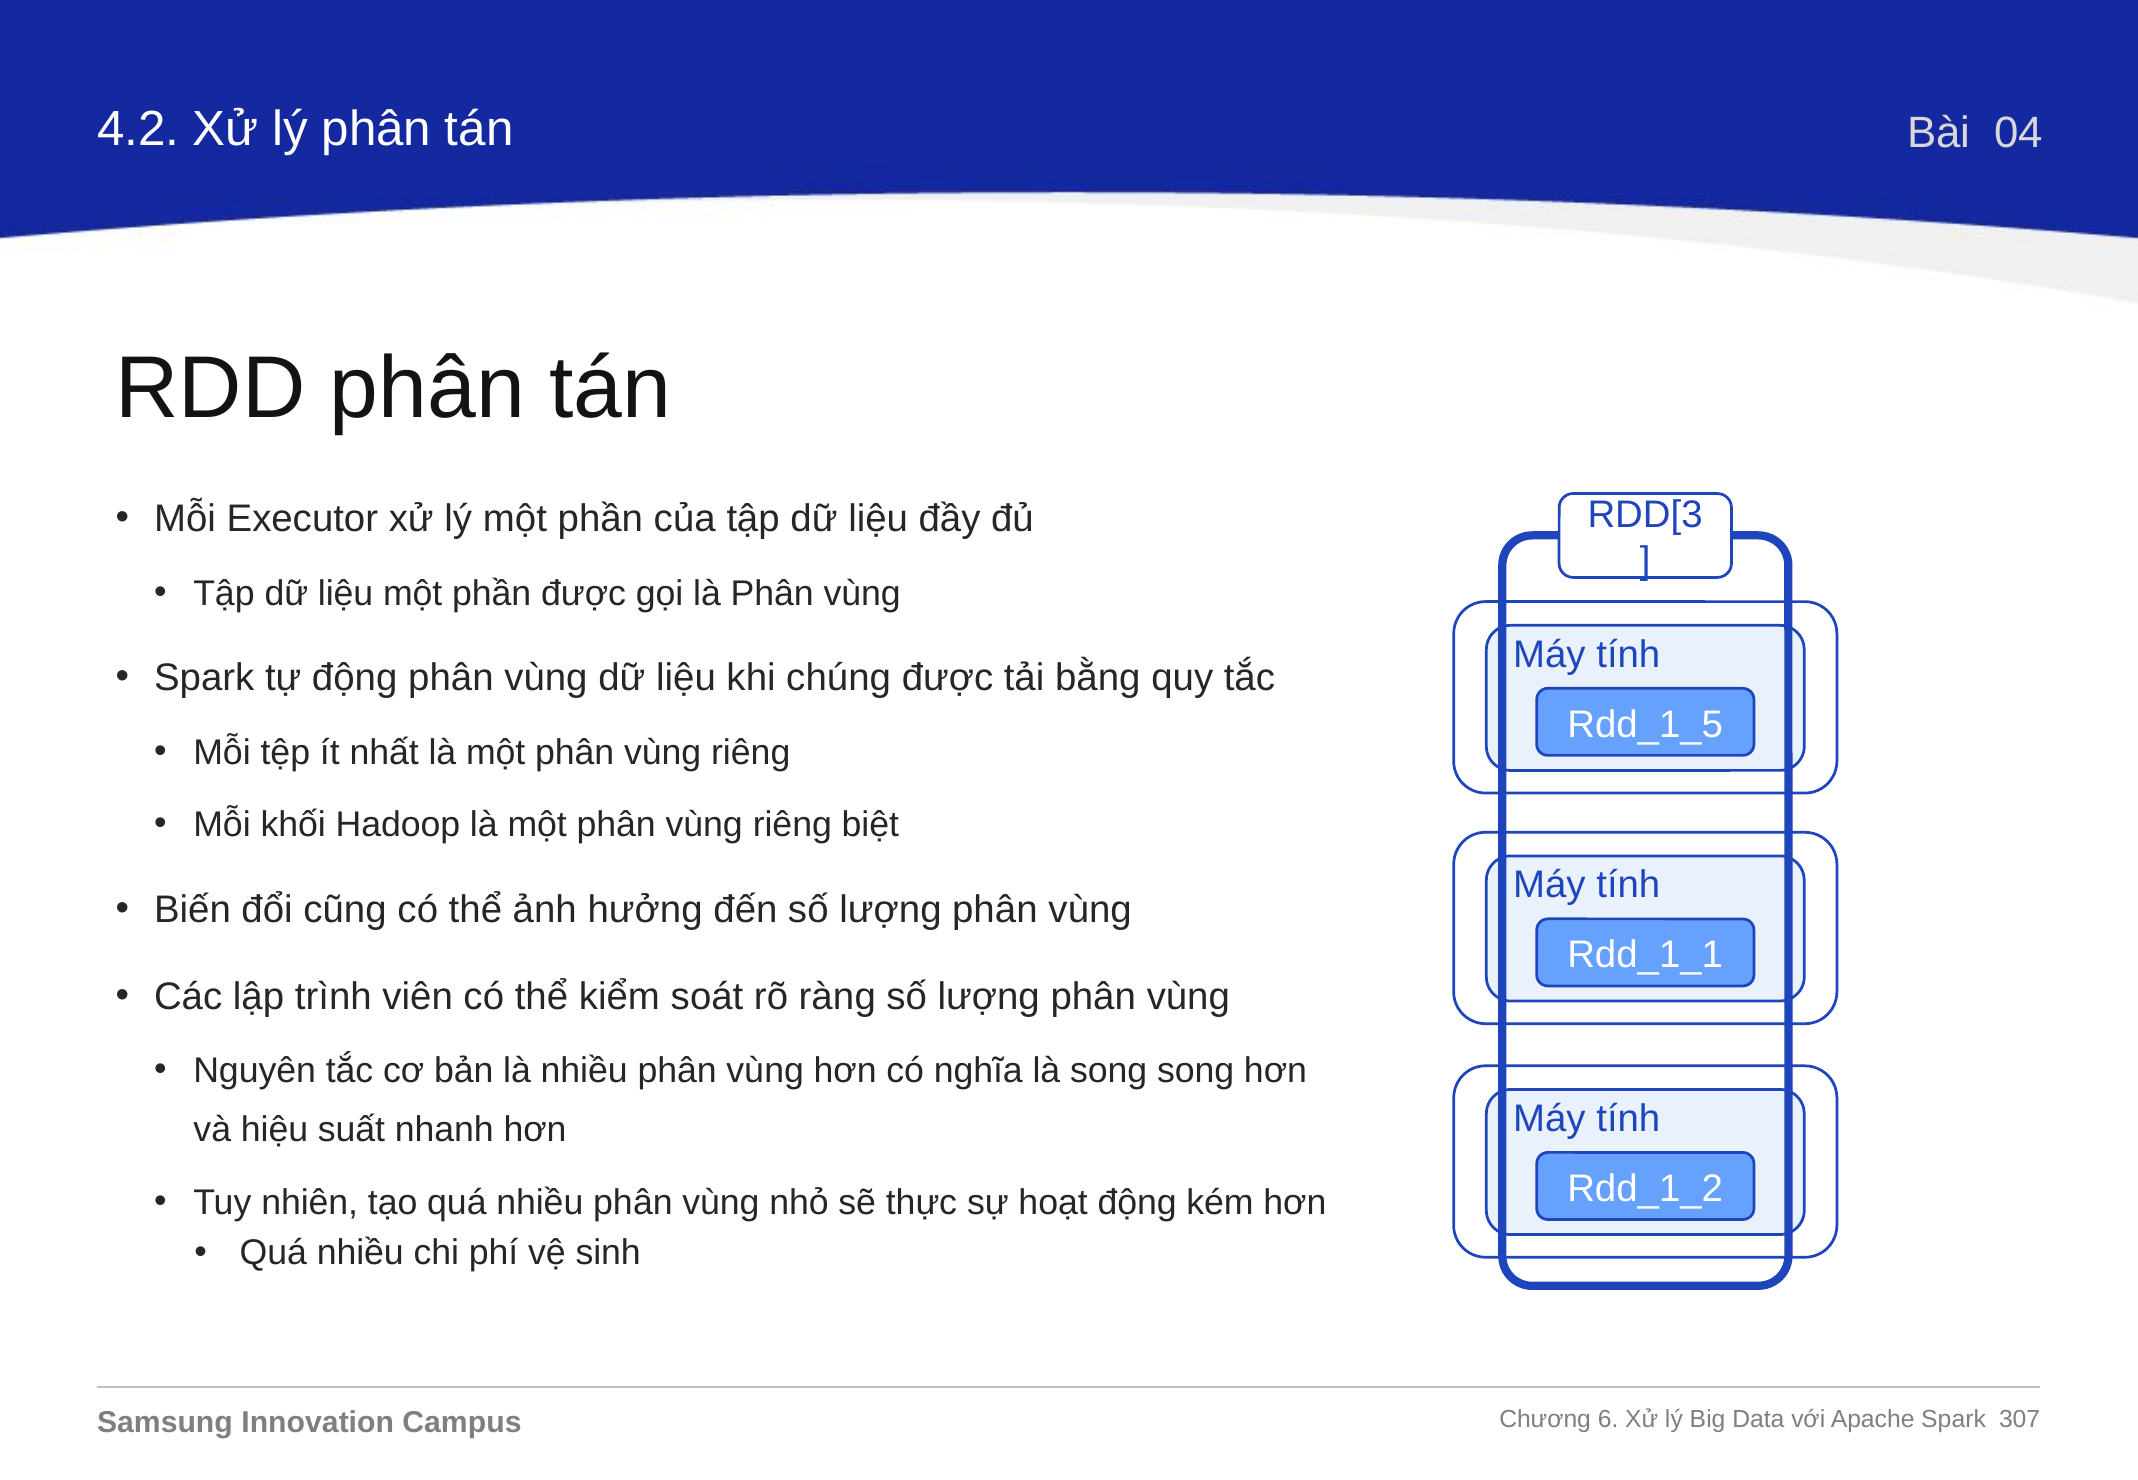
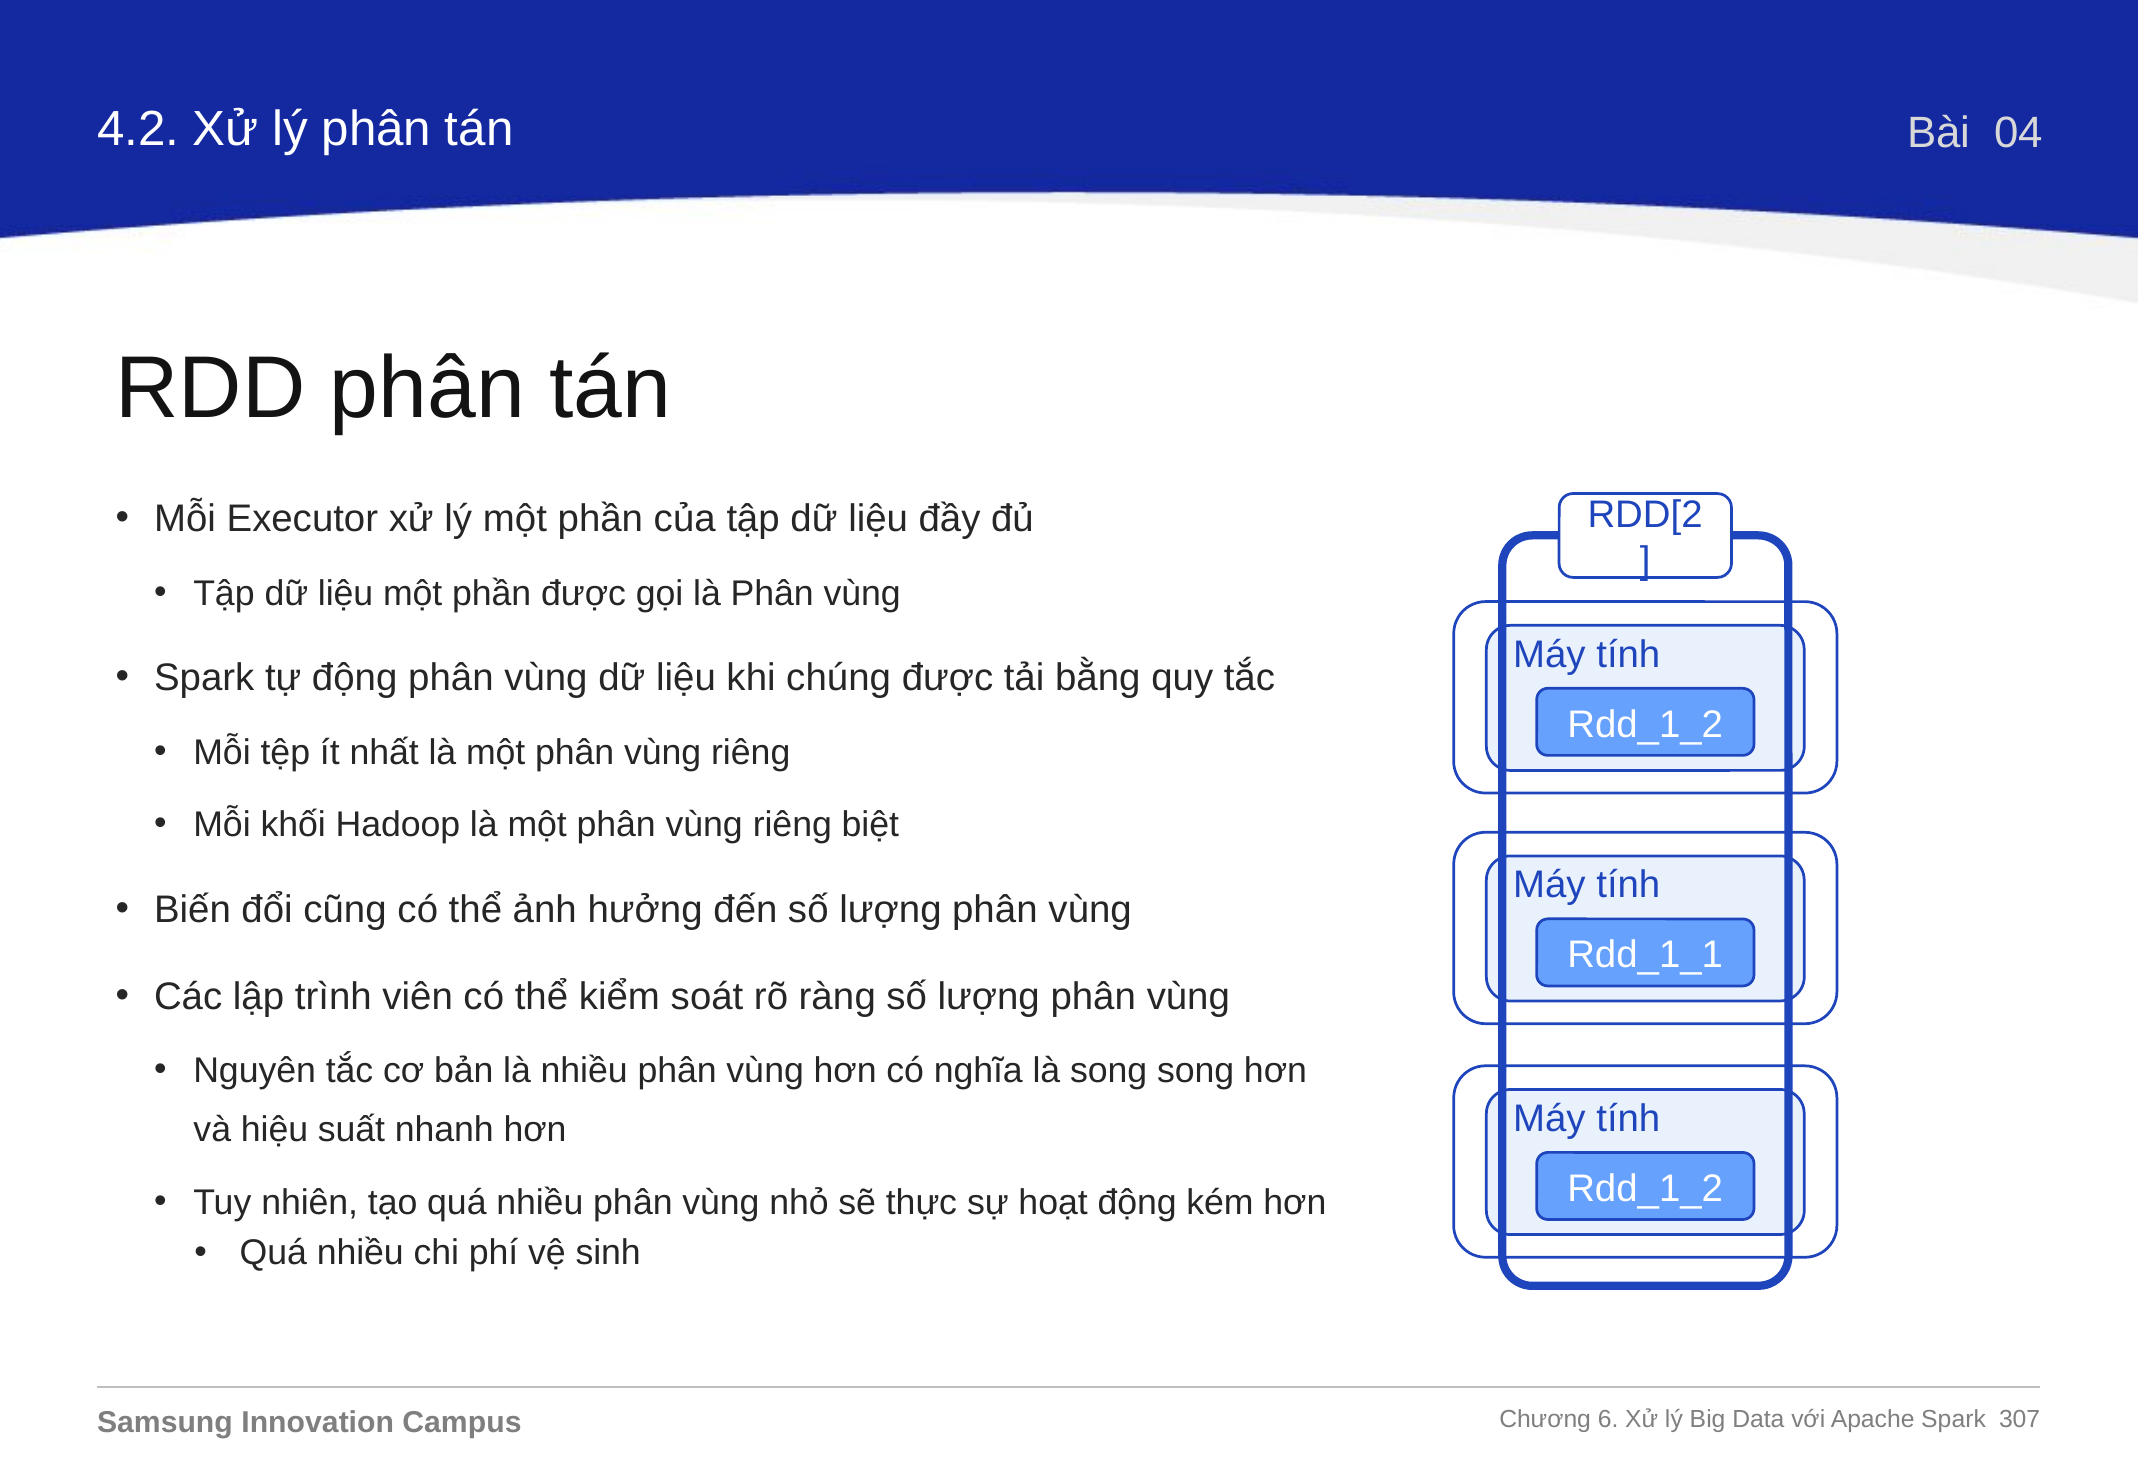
RDD[3: RDD[3 -> RDD[2 (1645, 515)
Rdd_1_5: Rdd_1_5 -> Rdd_1_2 (1645, 725)
